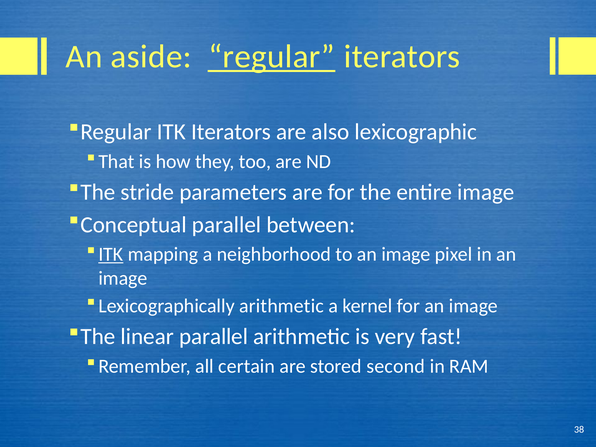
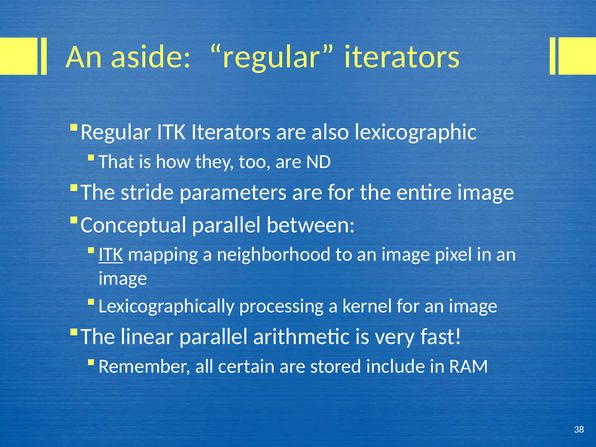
regular underline: present -> none (271, 57)
Lexicographically arithmetic: arithmetic -> processing (282, 306)
second: second -> include (396, 366)
